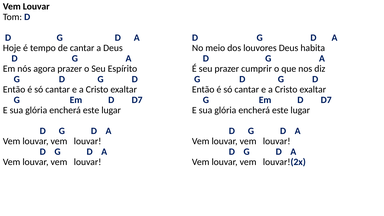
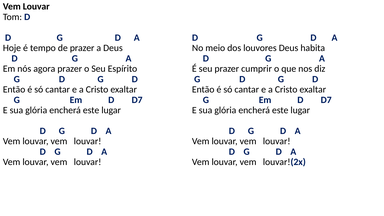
de cantar: cantar -> prazer (82, 48)
